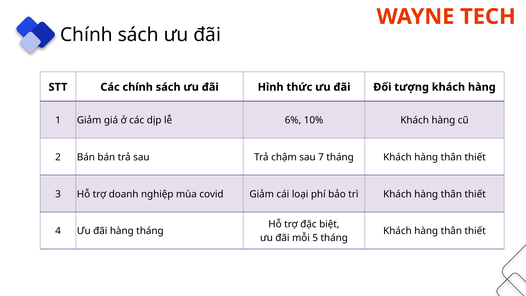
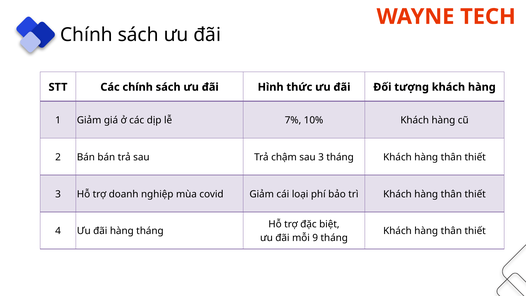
6%: 6% -> 7% (293, 120)
sau 7: 7 -> 3 (321, 157)
5: 5 -> 9 (315, 238)
